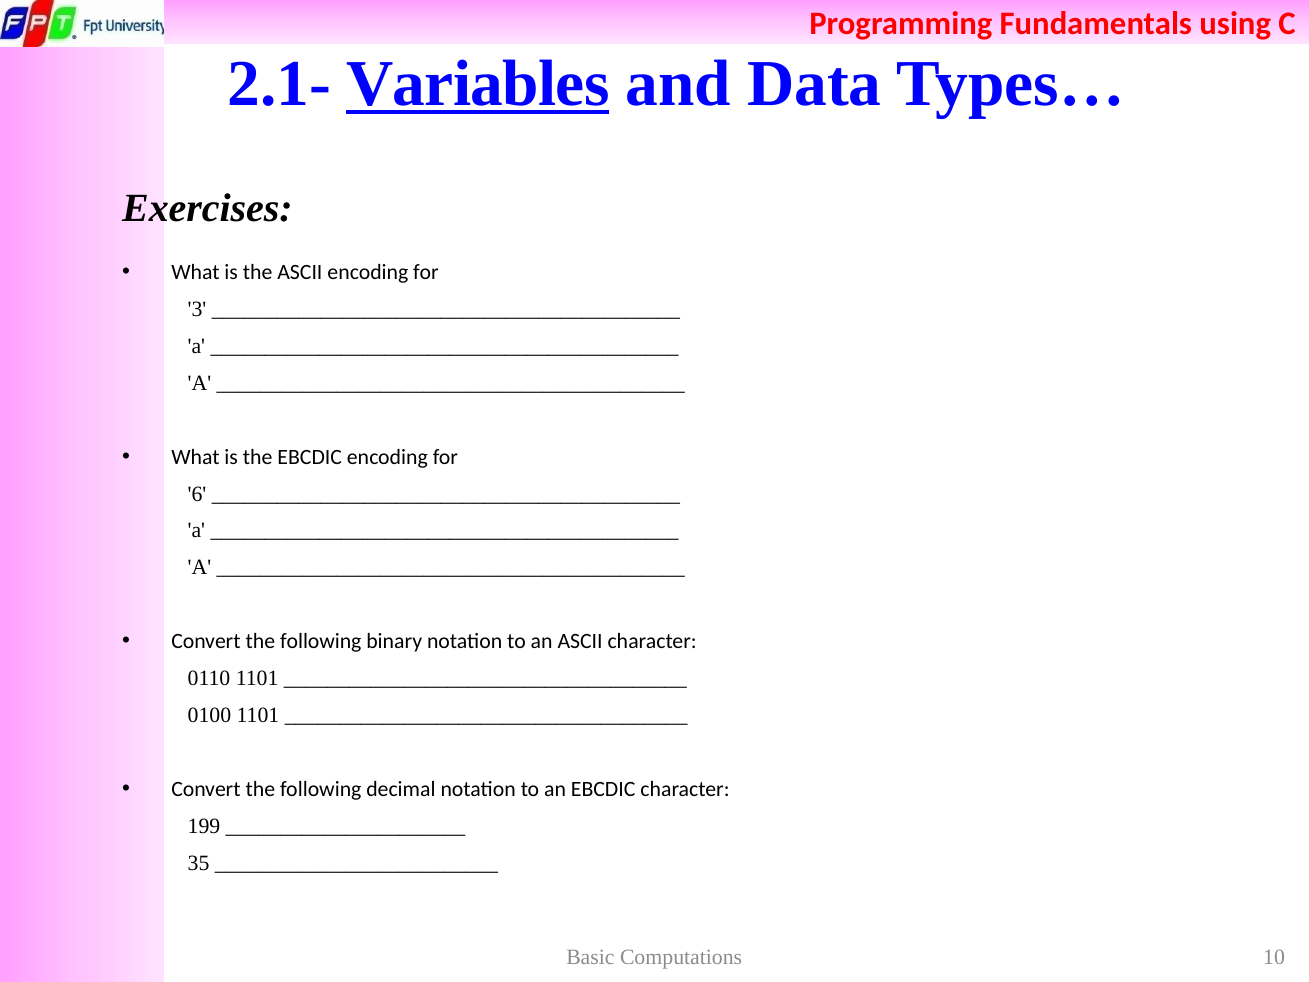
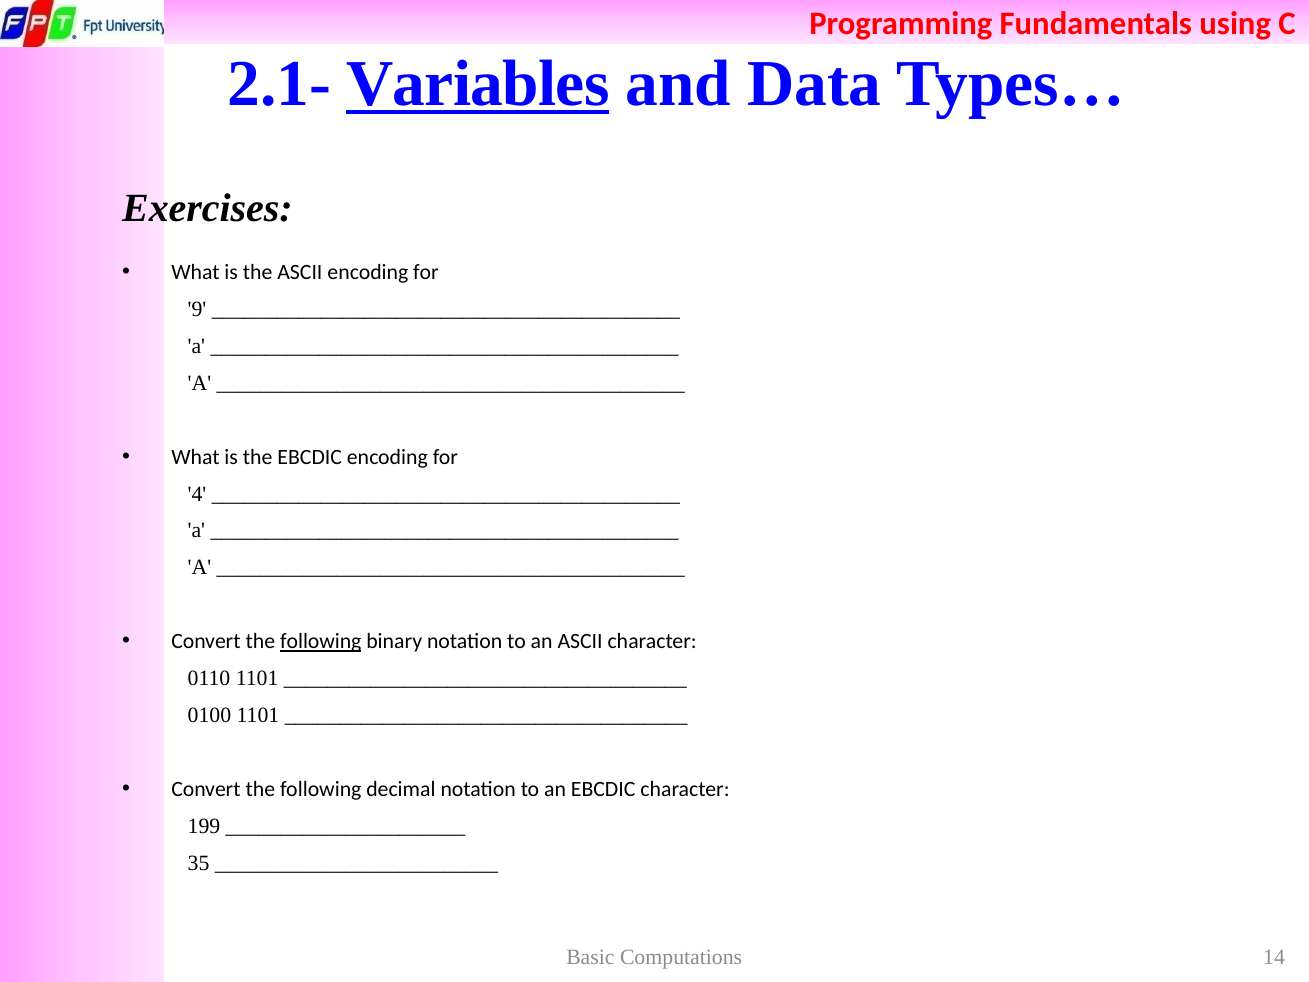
3: 3 -> 9 (197, 309)
6: 6 -> 4 (197, 494)
following underline: none -> present (321, 641)
10: 10 -> 14 (1274, 957)
